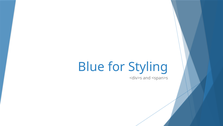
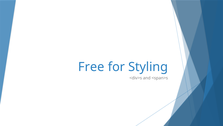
Blue: Blue -> Free (91, 67)
